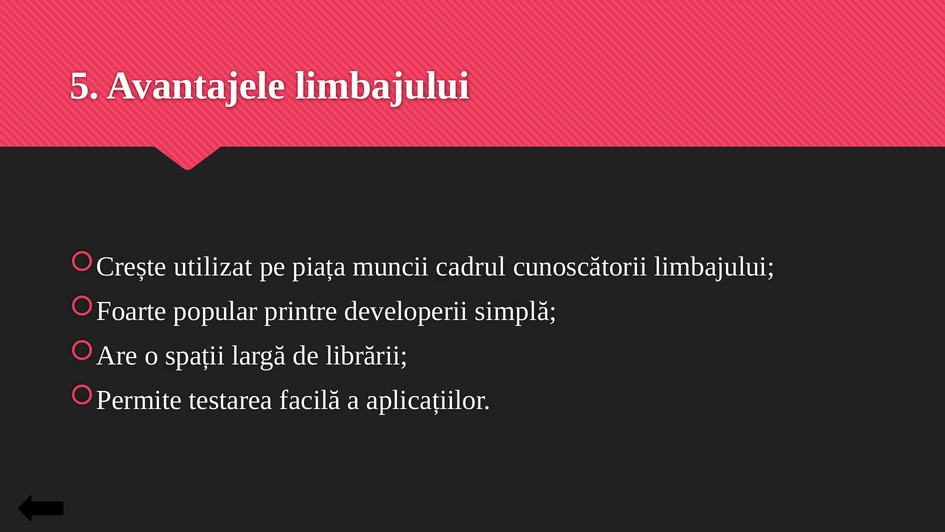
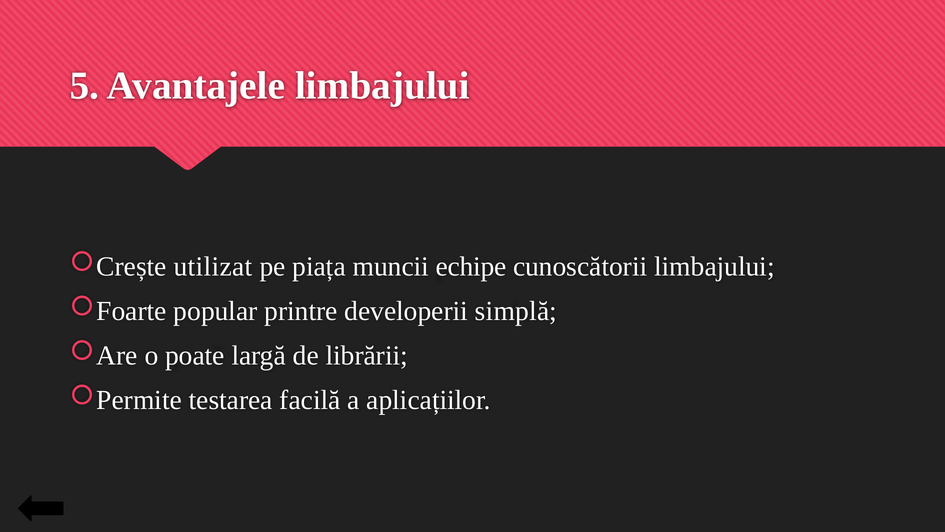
cadrul: cadrul -> echipe (471, 266)
spații: spații -> poate (195, 355)
